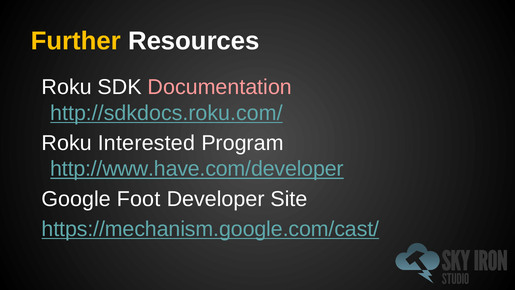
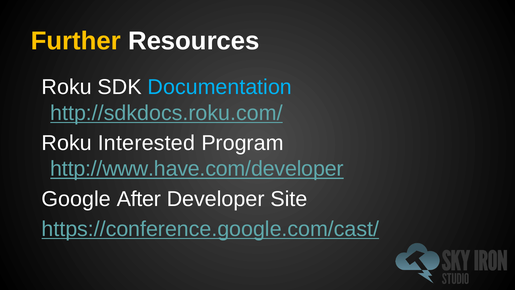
Documentation colour: pink -> light blue (220, 87)
Foot: Foot -> After (139, 199)
https://mechanism.google.com/cast/: https://mechanism.google.com/cast/ -> https://conference.google.com/cast/ (210, 229)
